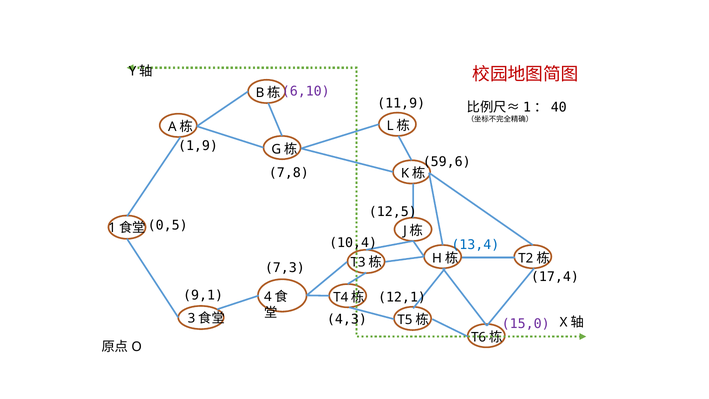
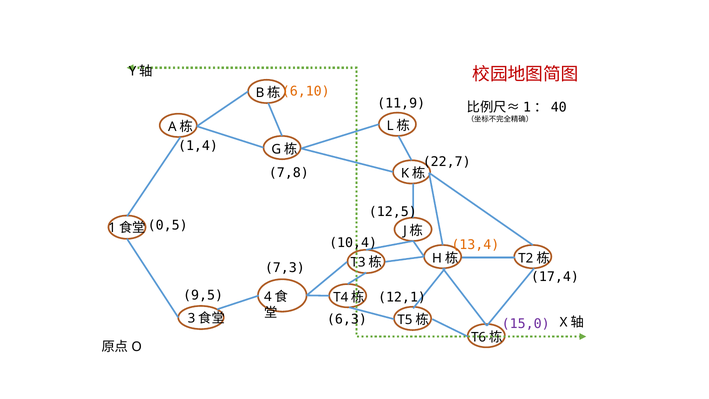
6,10 colour: purple -> orange (306, 91)
1,9: 1,9 -> 1,4 (198, 146)
59,6: 59,6 -> 22,7 (447, 162)
13,4 colour: blue -> orange (475, 245)
9,1: 9,1 -> 9,5 (203, 295)
4,3: 4,3 -> 6,3 (347, 319)
